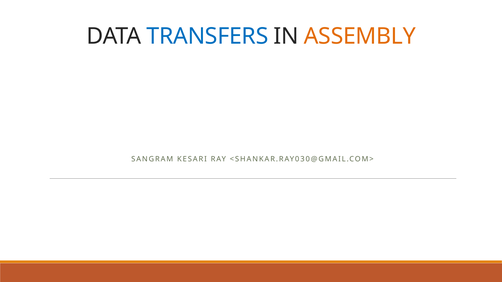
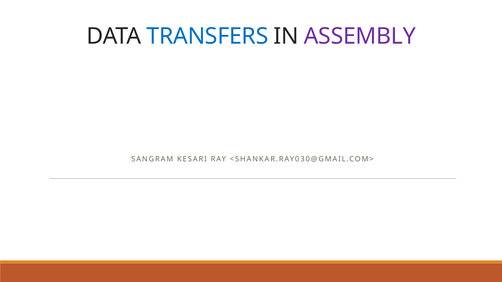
ASSEMBLY colour: orange -> purple (360, 36)
